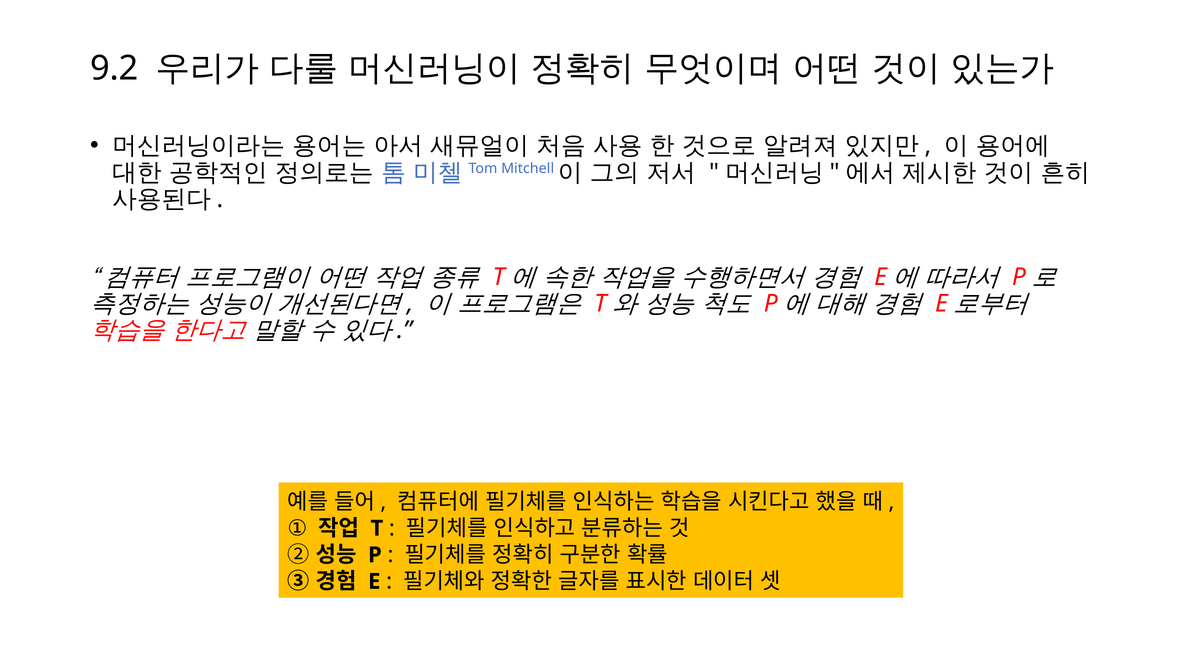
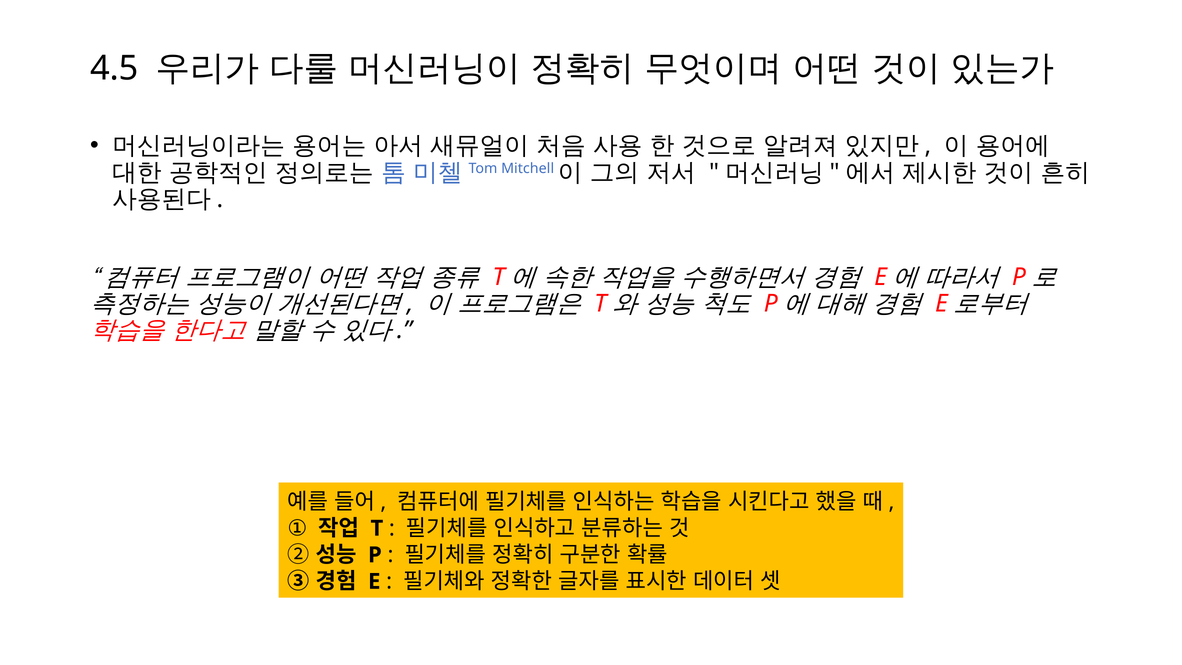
9.2: 9.2 -> 4.5 (114, 68)
